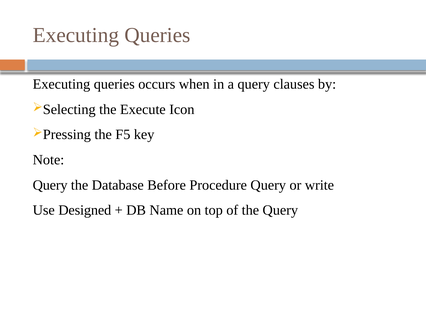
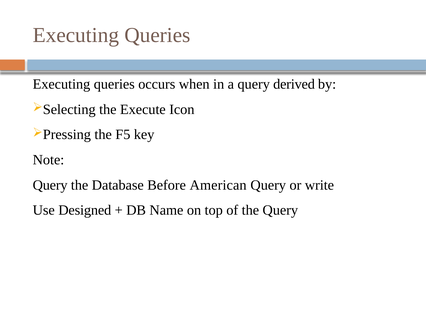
clauses: clauses -> derived (294, 84)
Procedure: Procedure -> American (218, 185)
